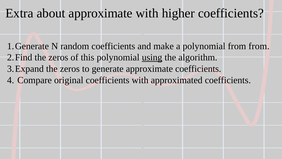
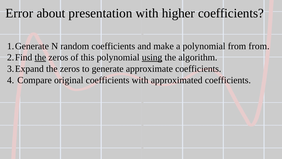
Extra: Extra -> Error (19, 13)
about approximate: approximate -> presentation (100, 13)
the underline: none -> present (40, 57)
